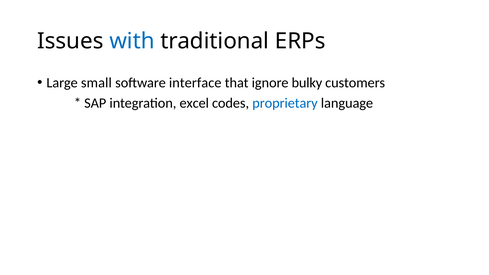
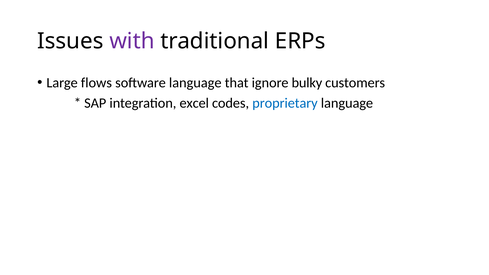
with colour: blue -> purple (132, 41)
small: small -> flows (96, 83)
software interface: interface -> language (195, 83)
